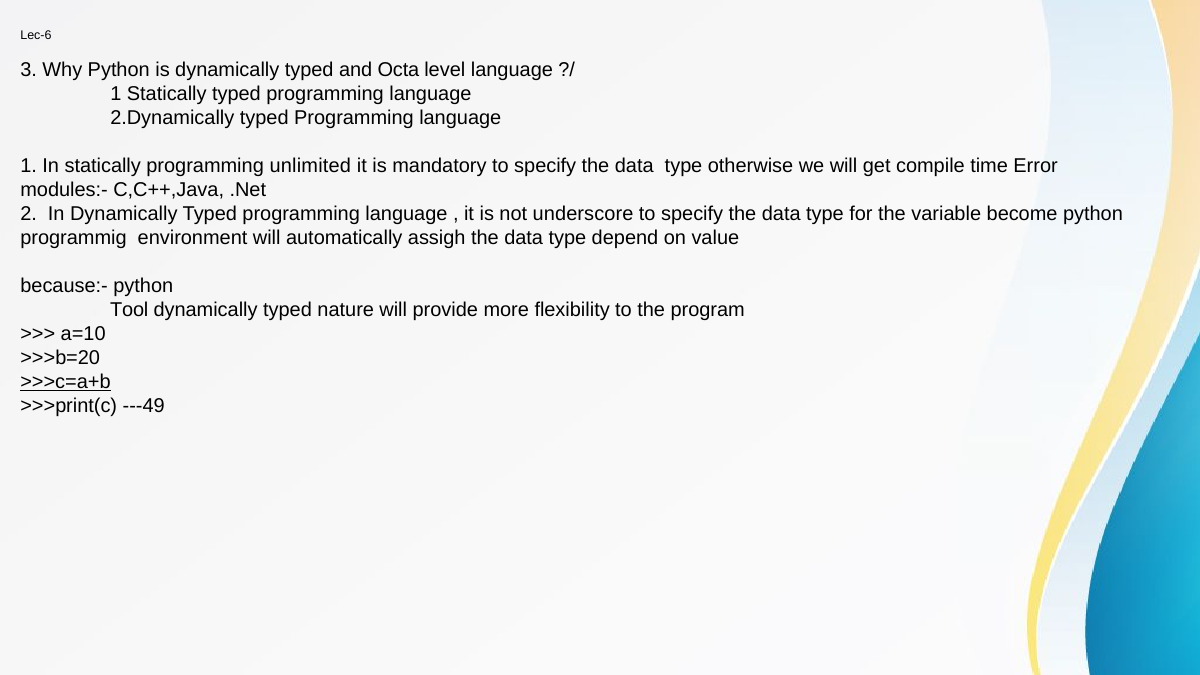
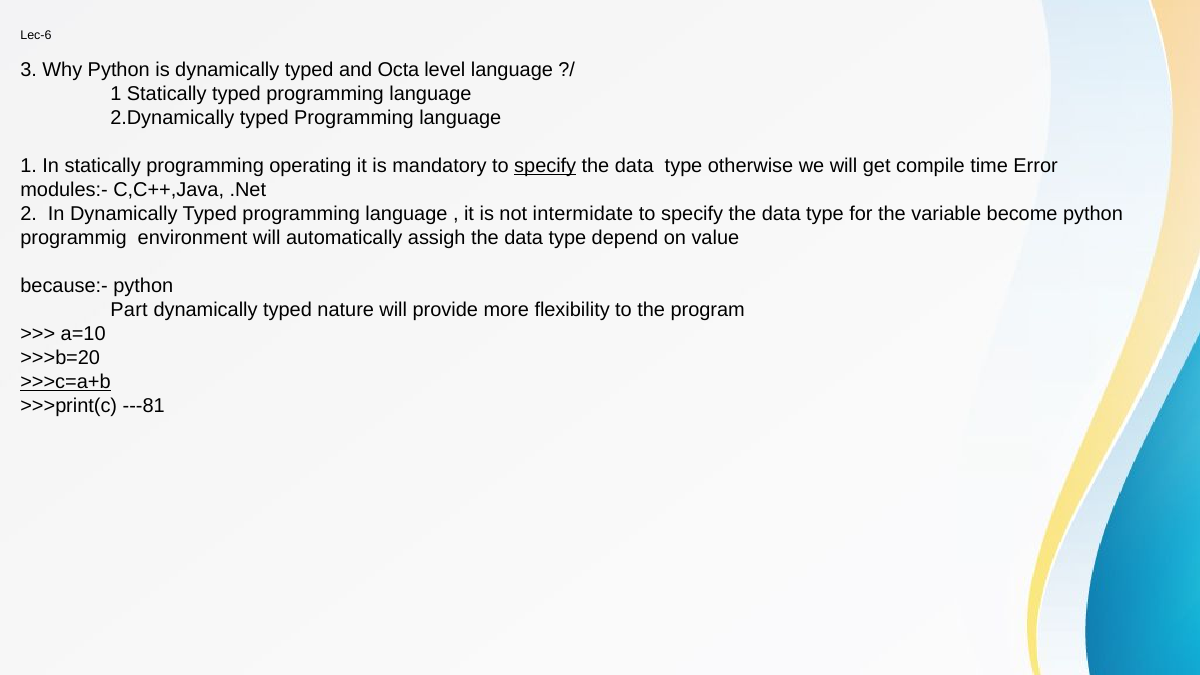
unlimited: unlimited -> operating (310, 166)
specify underline: none -> present (545, 166)
underscore: underscore -> intermidate (583, 214)
Tool: Tool -> Part (129, 310)
---49: ---49 -> ---81 (144, 406)
